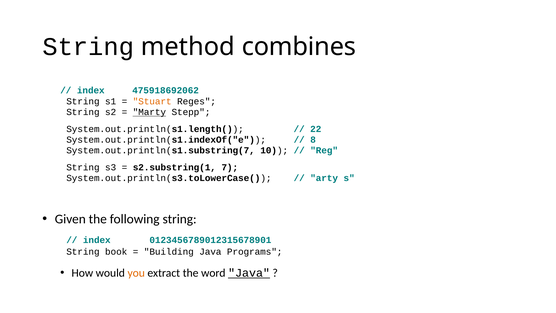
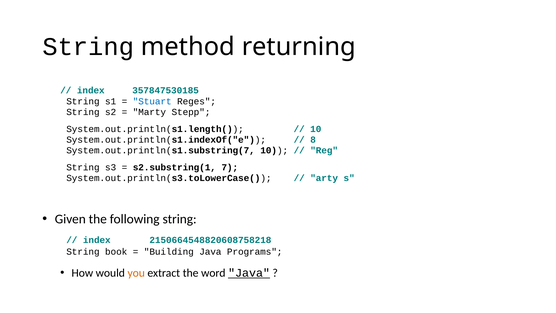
combines: combines -> returning (299, 47)
475918692062: 475918692062 -> 357847530185 (166, 90)
Stuart colour: orange -> blue (152, 101)
Marty underline: present -> none (149, 112)
22: 22 -> 10 (316, 129)
0123456789012315678901: 0123456789012315678901 -> 2150664548820608758218 (210, 240)
